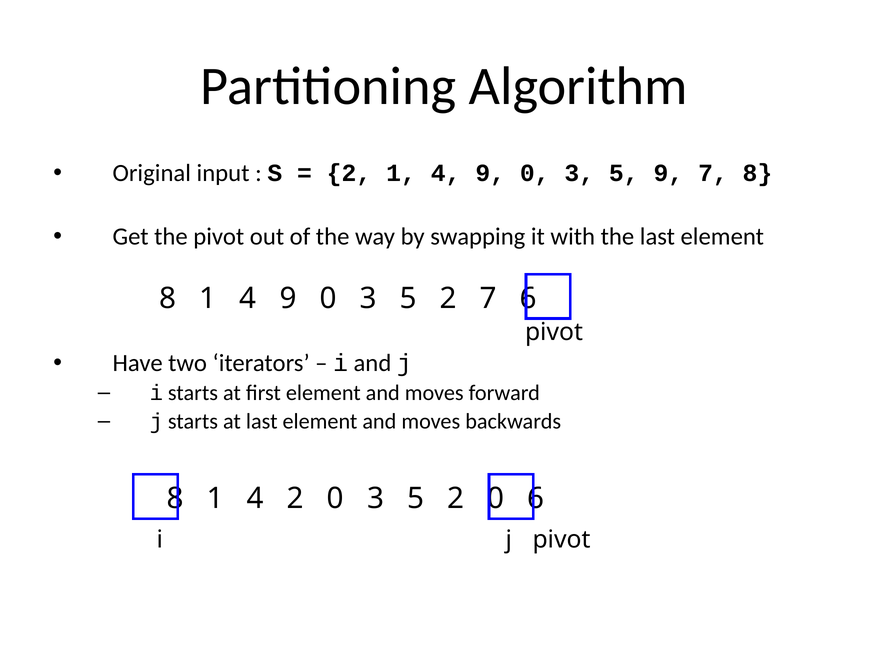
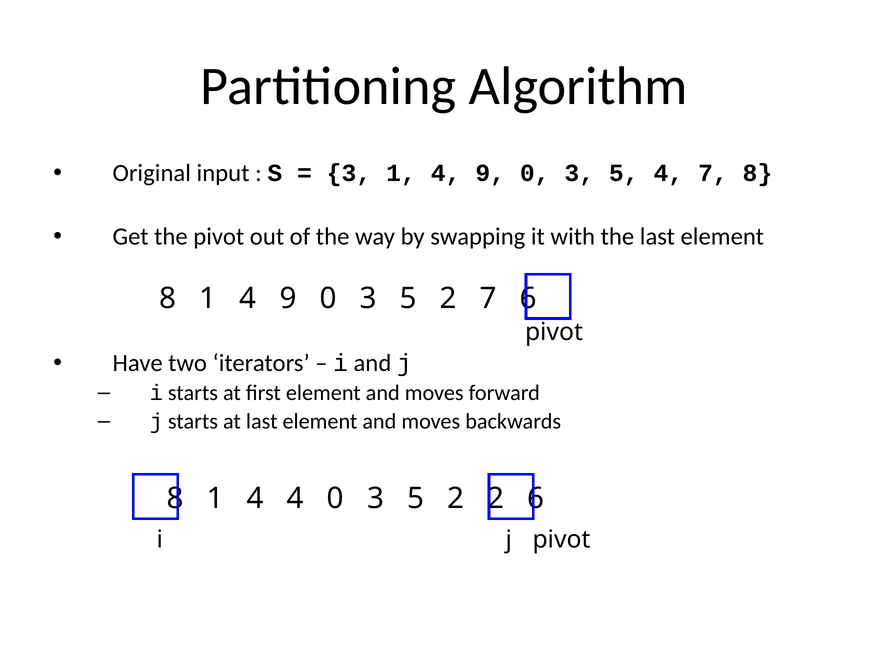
2: 2 -> 3 (349, 173)
5 9: 9 -> 4 (668, 173)
4 2: 2 -> 4 (295, 498)
5 2 0: 0 -> 2 (496, 498)
